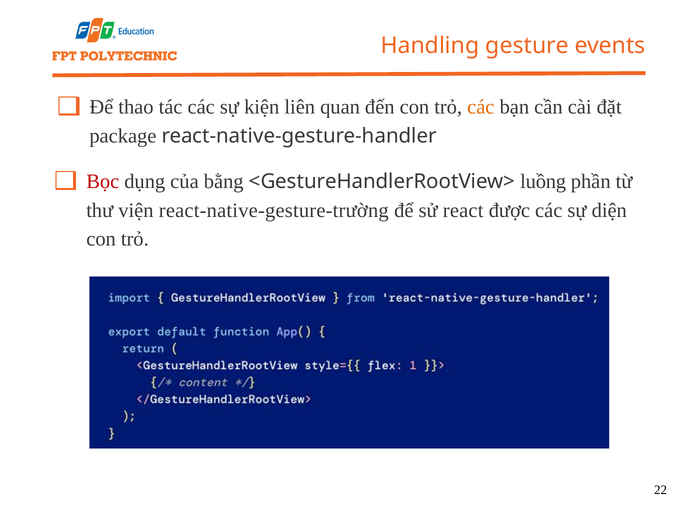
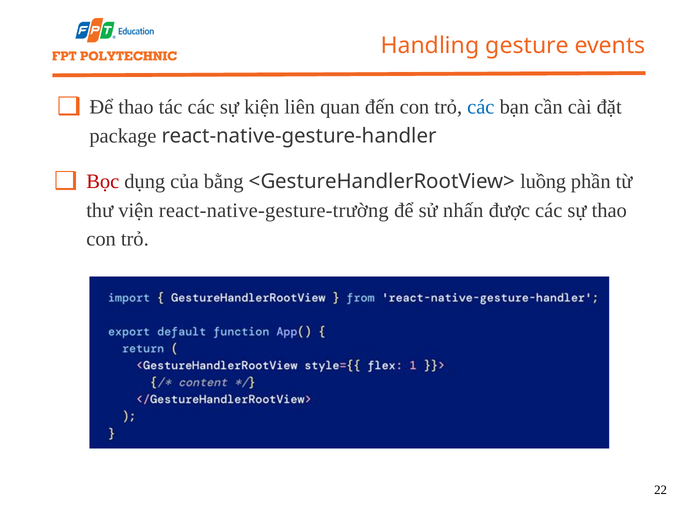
các colour: orange -> blue (481, 107)
react: react -> nhấn (463, 211)
sự diện: diện -> thao (609, 211)
